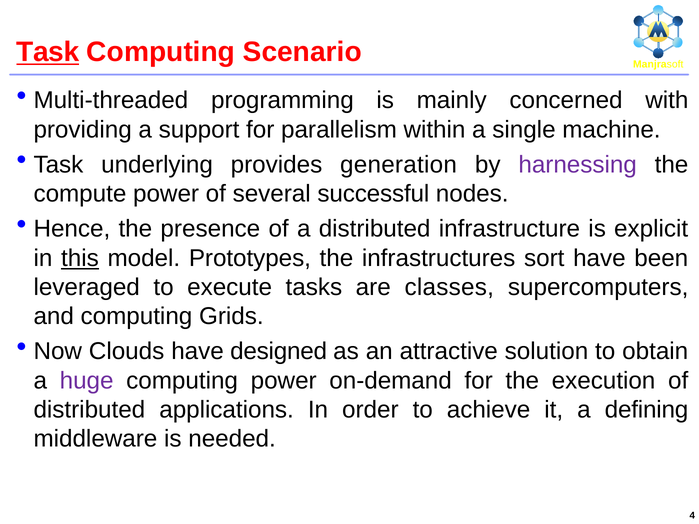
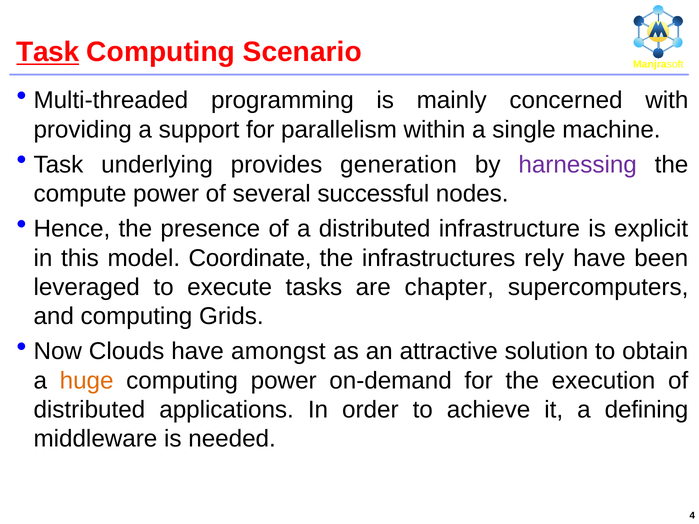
this underline: present -> none (80, 258)
Prototypes: Prototypes -> Coordinate (250, 258)
sort: sort -> rely (544, 258)
classes: classes -> chapter (449, 287)
designed: designed -> amongst (278, 352)
huge colour: purple -> orange (87, 381)
